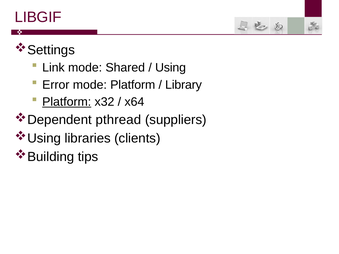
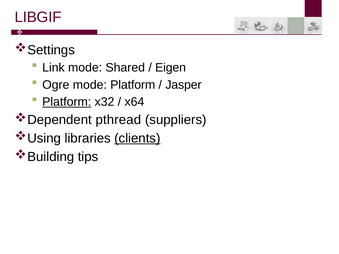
Using: Using -> Eigen (171, 68)
Error: Error -> Ogre (56, 85)
Library: Library -> Jasper (183, 85)
clients underline: none -> present (137, 138)
